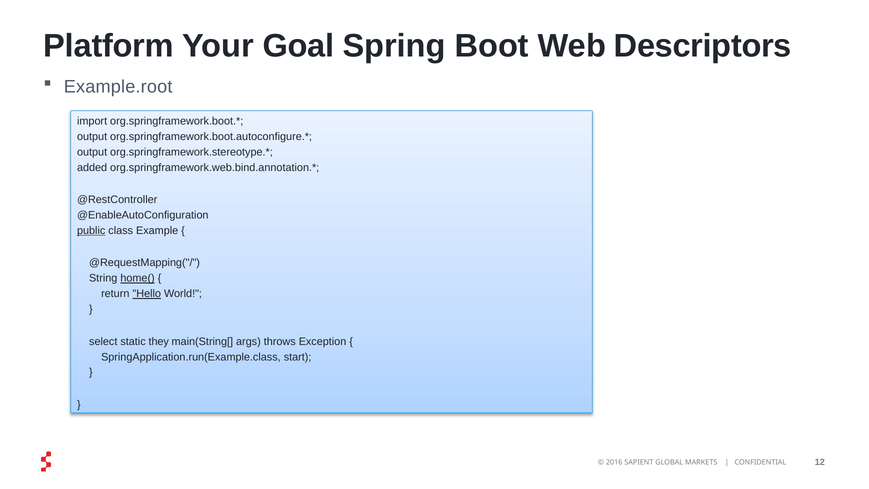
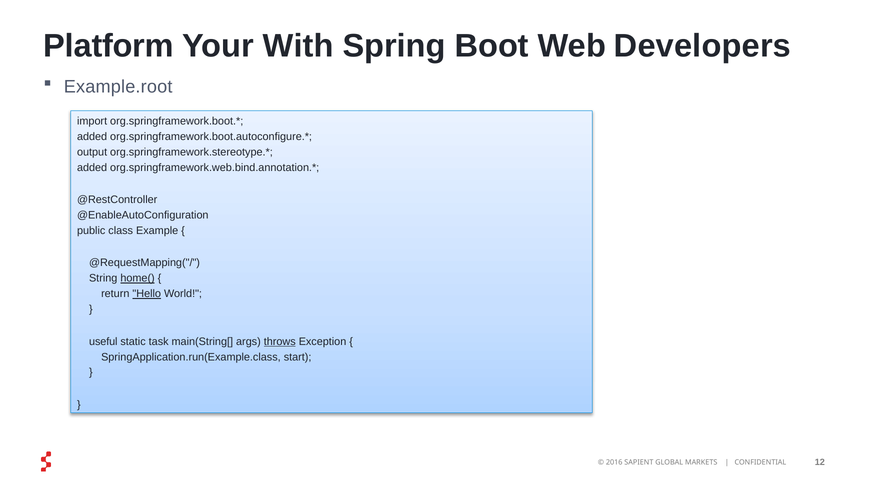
Goal: Goal -> With (298, 46)
Descriptors: Descriptors -> Developers (702, 46)
output: output -> added (92, 137)
public underline: present -> none (91, 231)
select: select -> useful (103, 341)
they: they -> task (159, 341)
throws underline: none -> present (280, 341)
